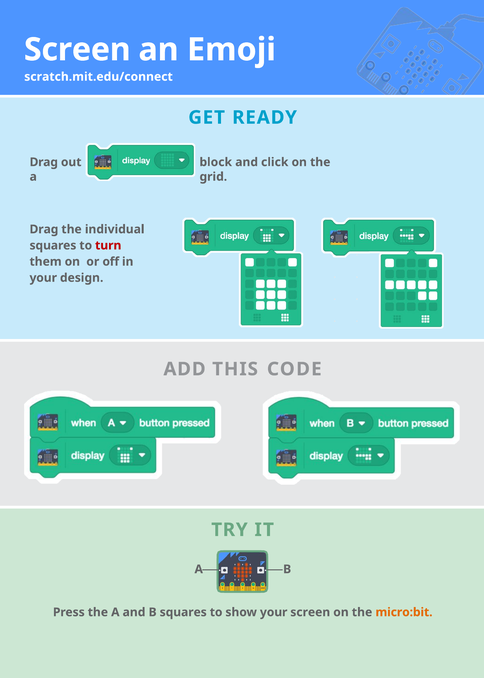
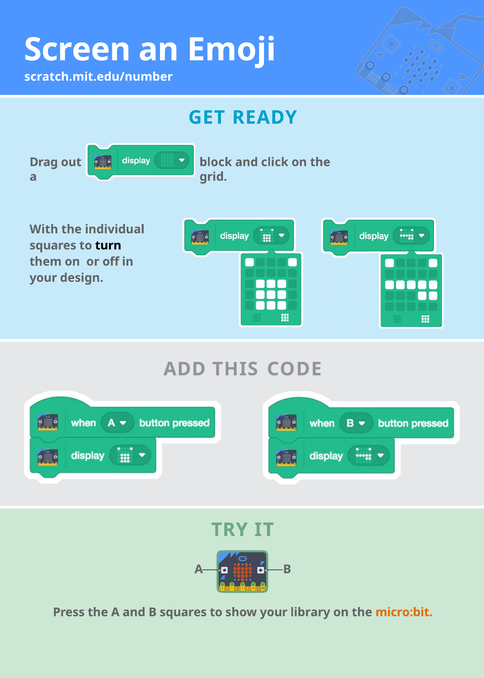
scratch.mit.edu/connect: scratch.mit.edu/connect -> scratch.mit.edu/number (98, 77)
Drag: Drag -> With (44, 229)
turn colour: red -> black (108, 245)
your screen: screen -> library (310, 612)
